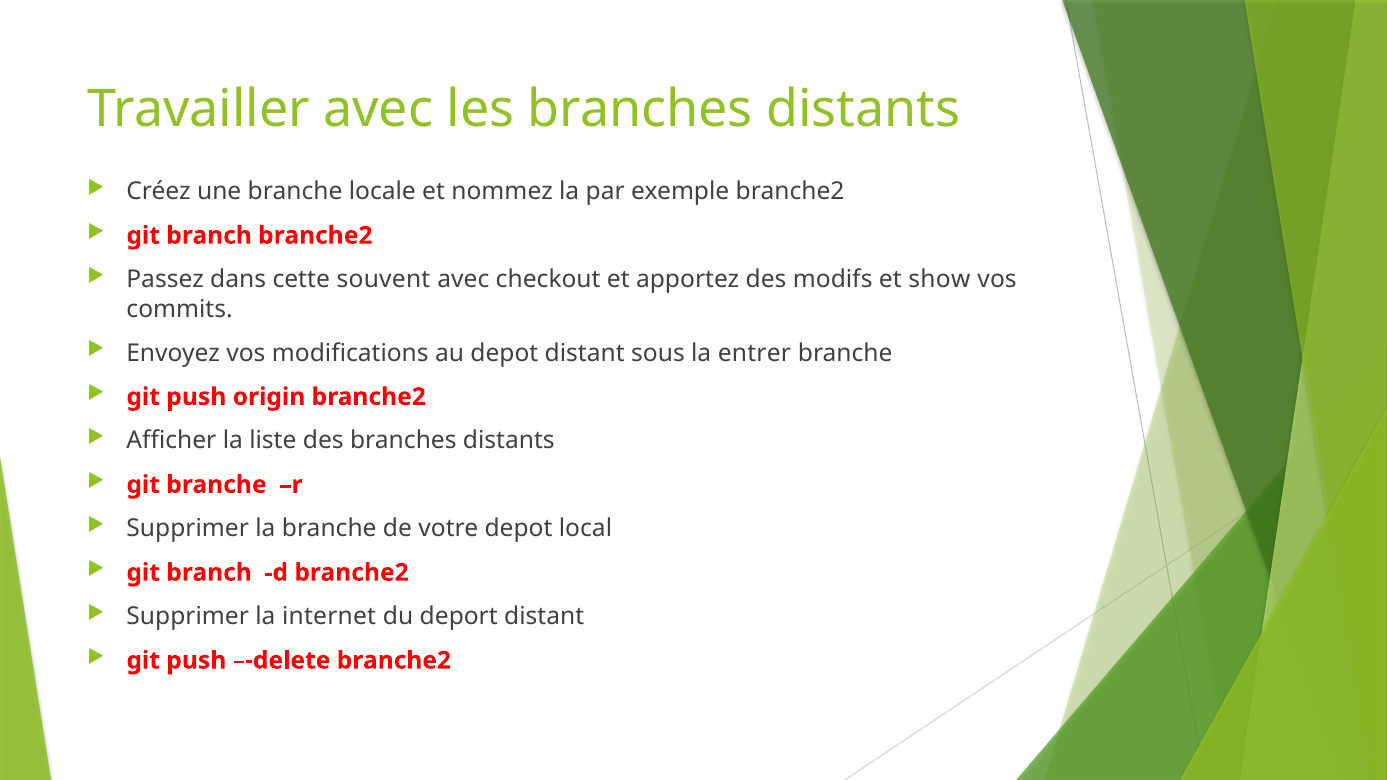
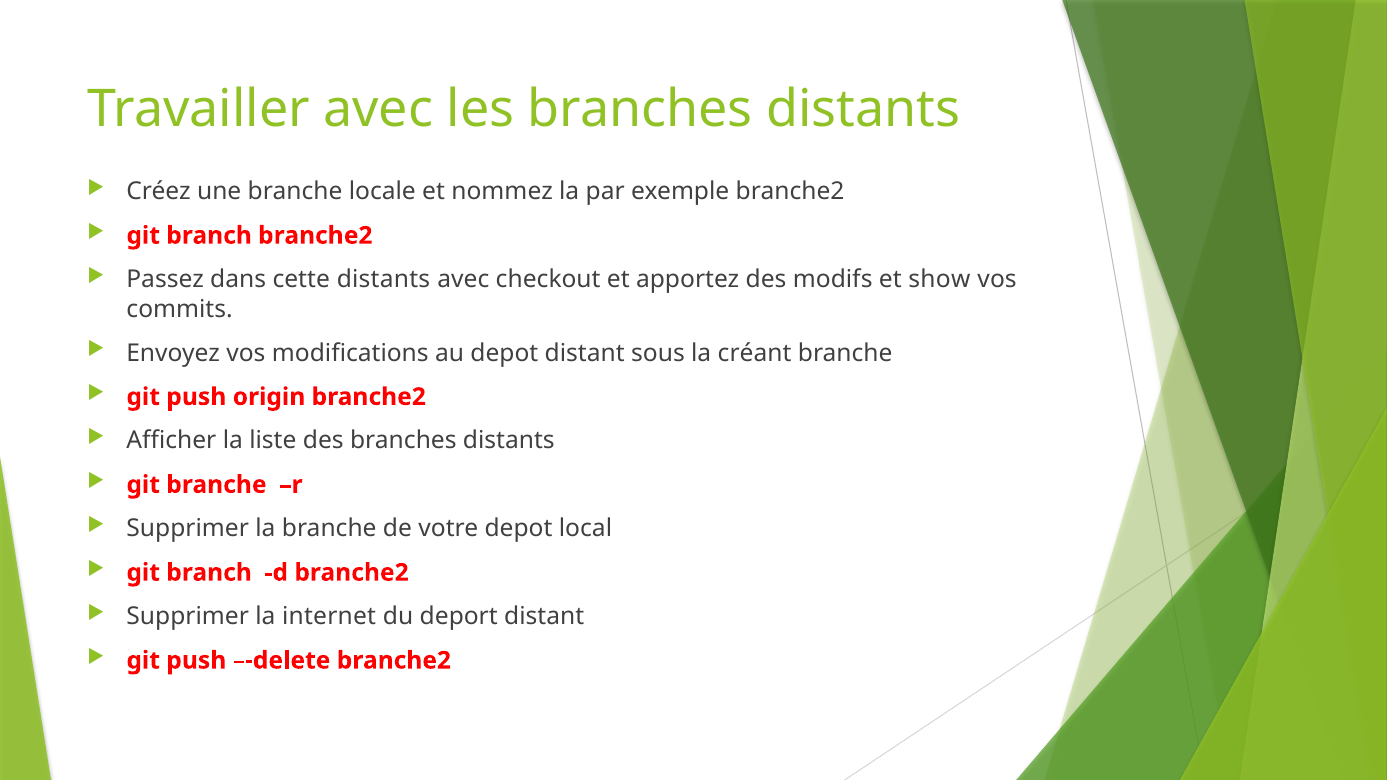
cette souvent: souvent -> distants (383, 280)
entrer: entrer -> créant (755, 353)
